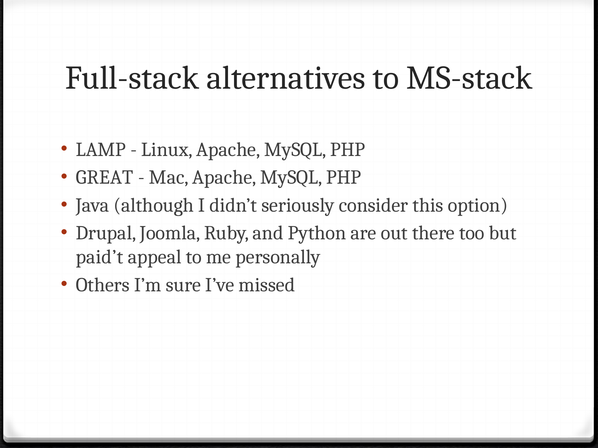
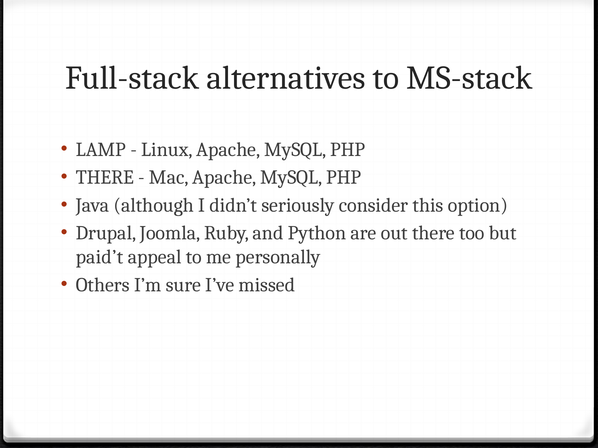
GREAT: GREAT -> THERE (105, 178)
